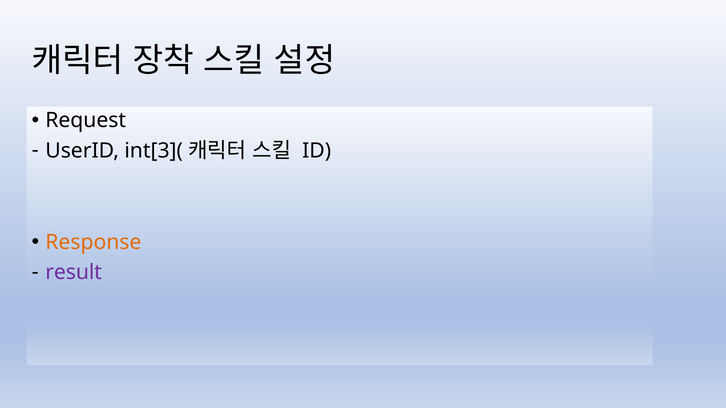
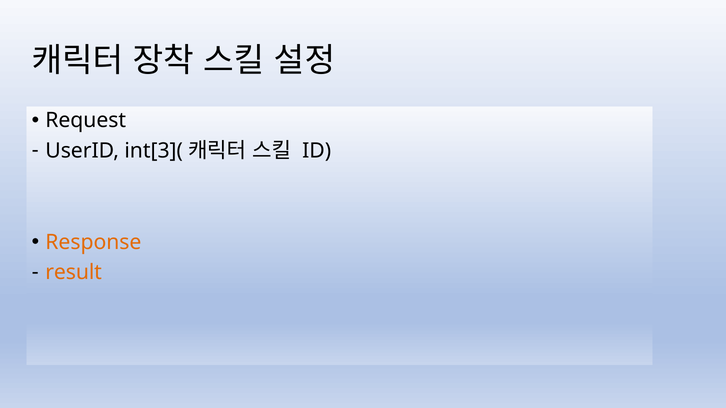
result colour: purple -> orange (74, 273)
